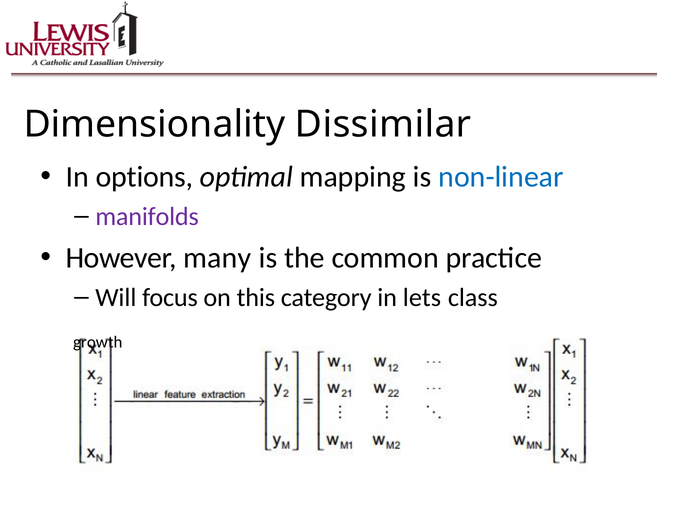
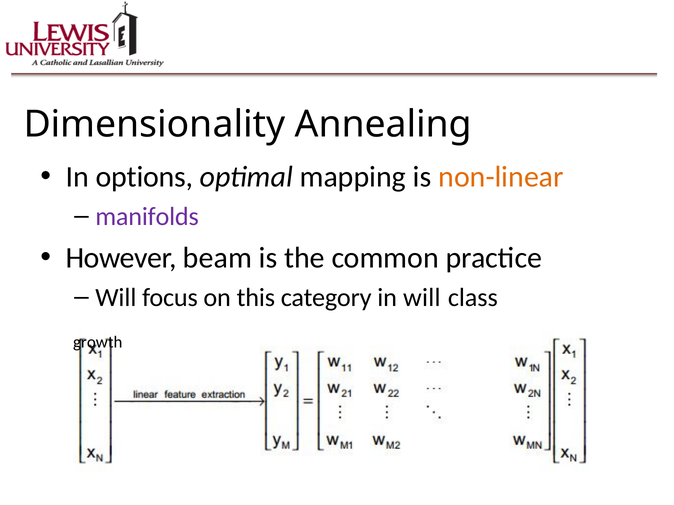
Dissimilar: Dissimilar -> Annealing (383, 124)
non-linear colour: blue -> orange (501, 177)
many: many -> beam (217, 258)
in lets: lets -> will (422, 298)
